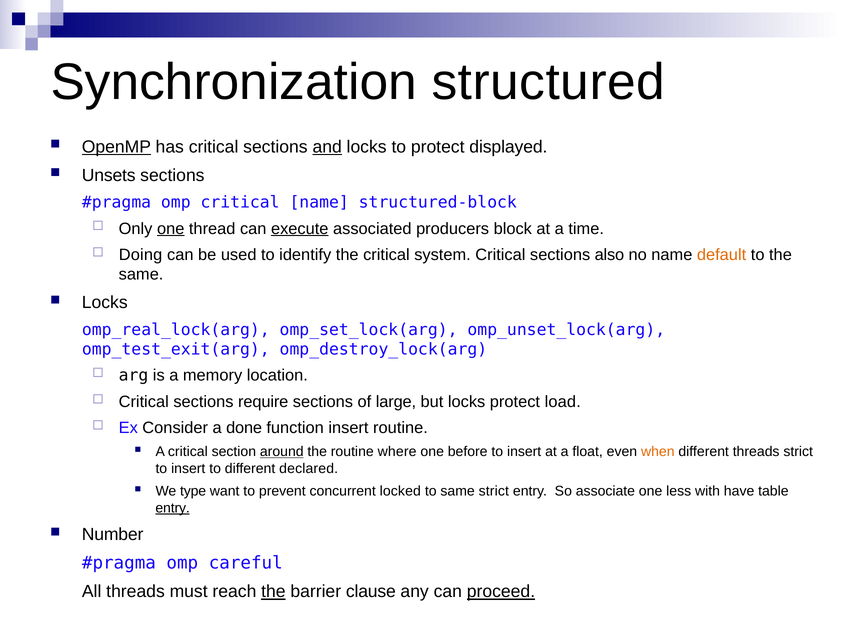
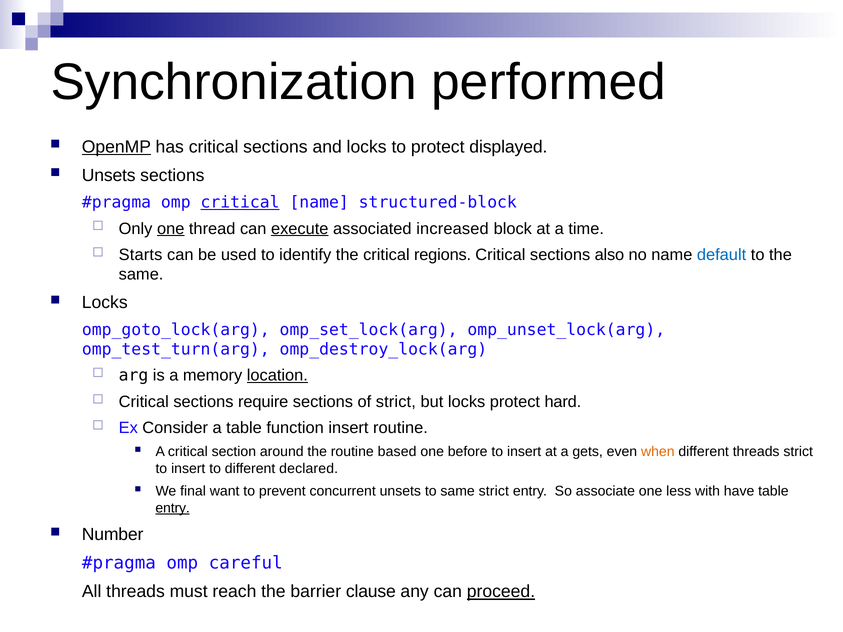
structured: structured -> performed (549, 82)
and underline: present -> none (327, 147)
critical underline: none -> present (240, 202)
producers: producers -> increased (453, 229)
Doing: Doing -> Starts (141, 255)
system: system -> regions (443, 255)
default colour: orange -> blue (722, 255)
omp_real_lock(arg: omp_real_lock(arg -> omp_goto_lock(arg (176, 330)
omp_test_exit(arg: omp_test_exit(arg -> omp_test_turn(arg (176, 349)
location underline: none -> present (277, 376)
of large: large -> strict (396, 402)
load: load -> hard (563, 402)
a done: done -> table (244, 428)
around underline: present -> none (282, 452)
where: where -> based (397, 452)
float: float -> gets (588, 452)
type: type -> final (193, 491)
concurrent locked: locked -> unsets (400, 491)
the underline: present -> none (273, 592)
